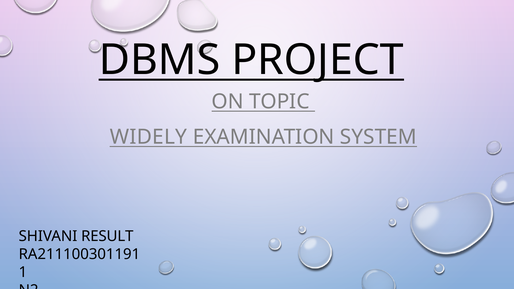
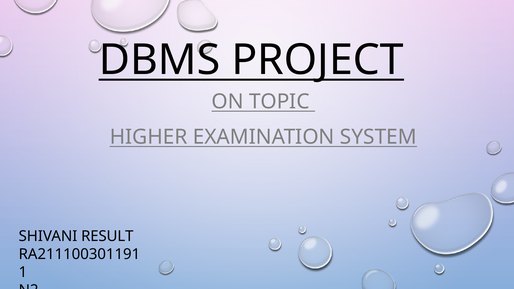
WIDELY: WIDELY -> HIGHER (149, 137)
